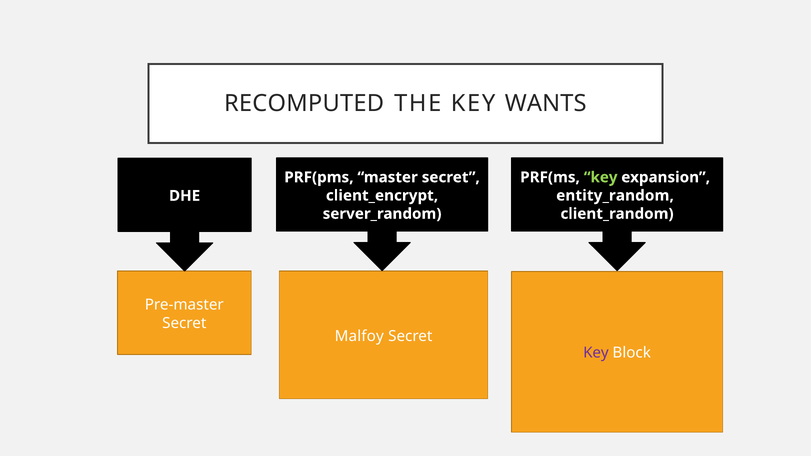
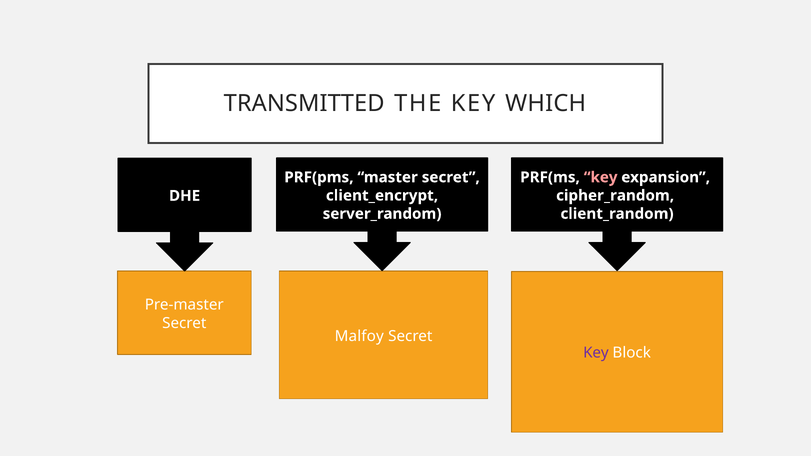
RECOMPUTED: RECOMPUTED -> TRANSMITTED (304, 104)
WANTS: WANTS -> WHICH (546, 104)
key colour: light green -> pink (601, 177)
entity_random: entity_random -> cipher_random (615, 196)
